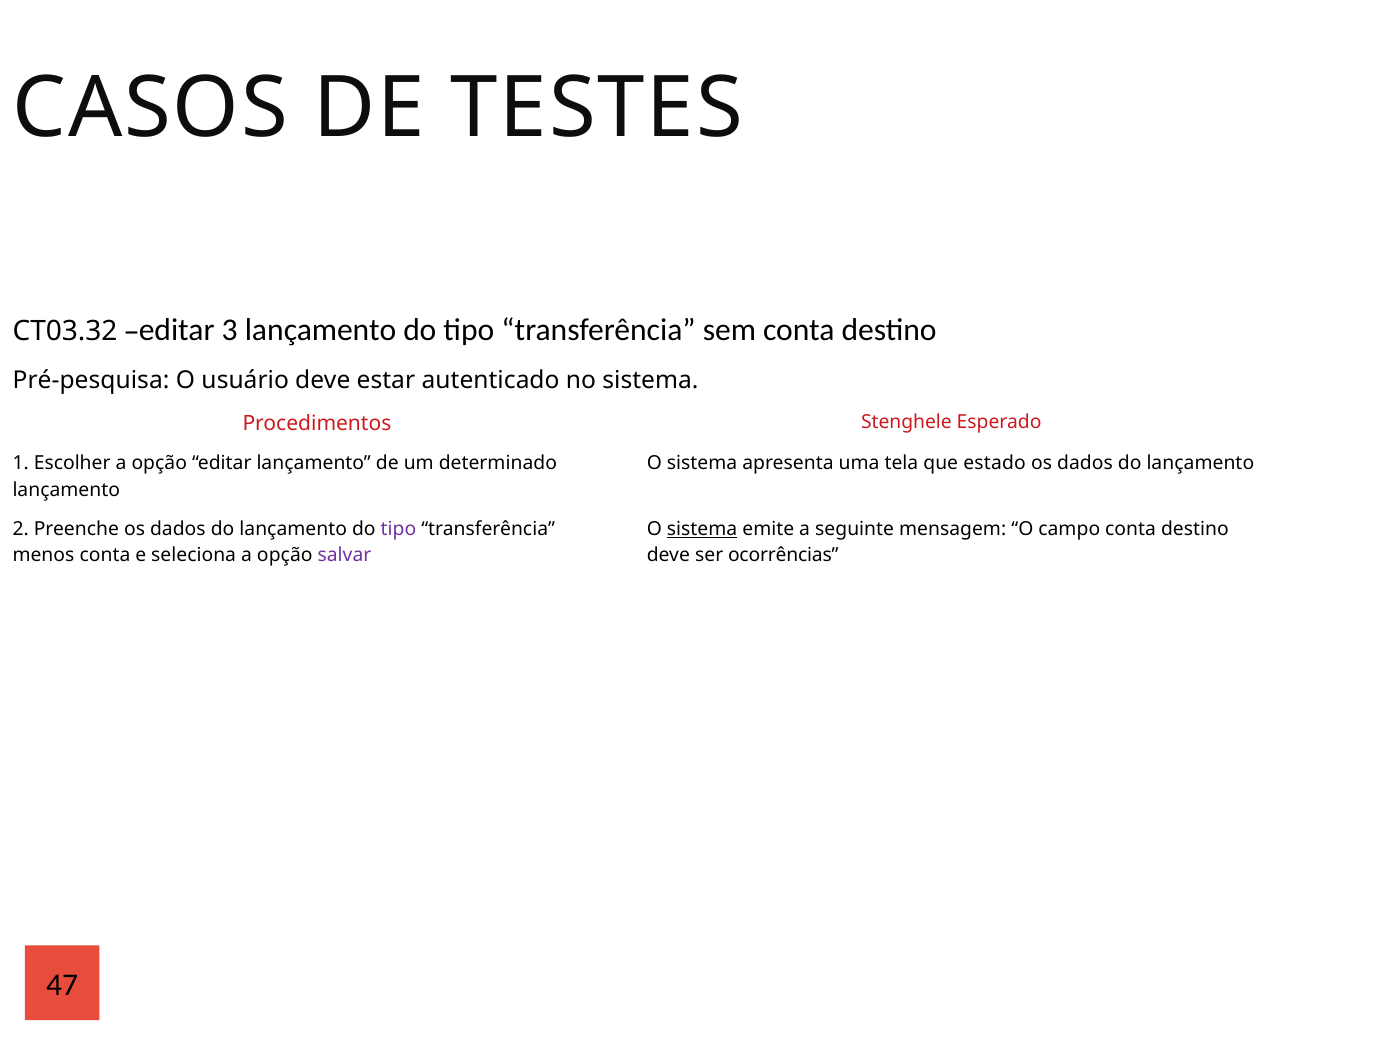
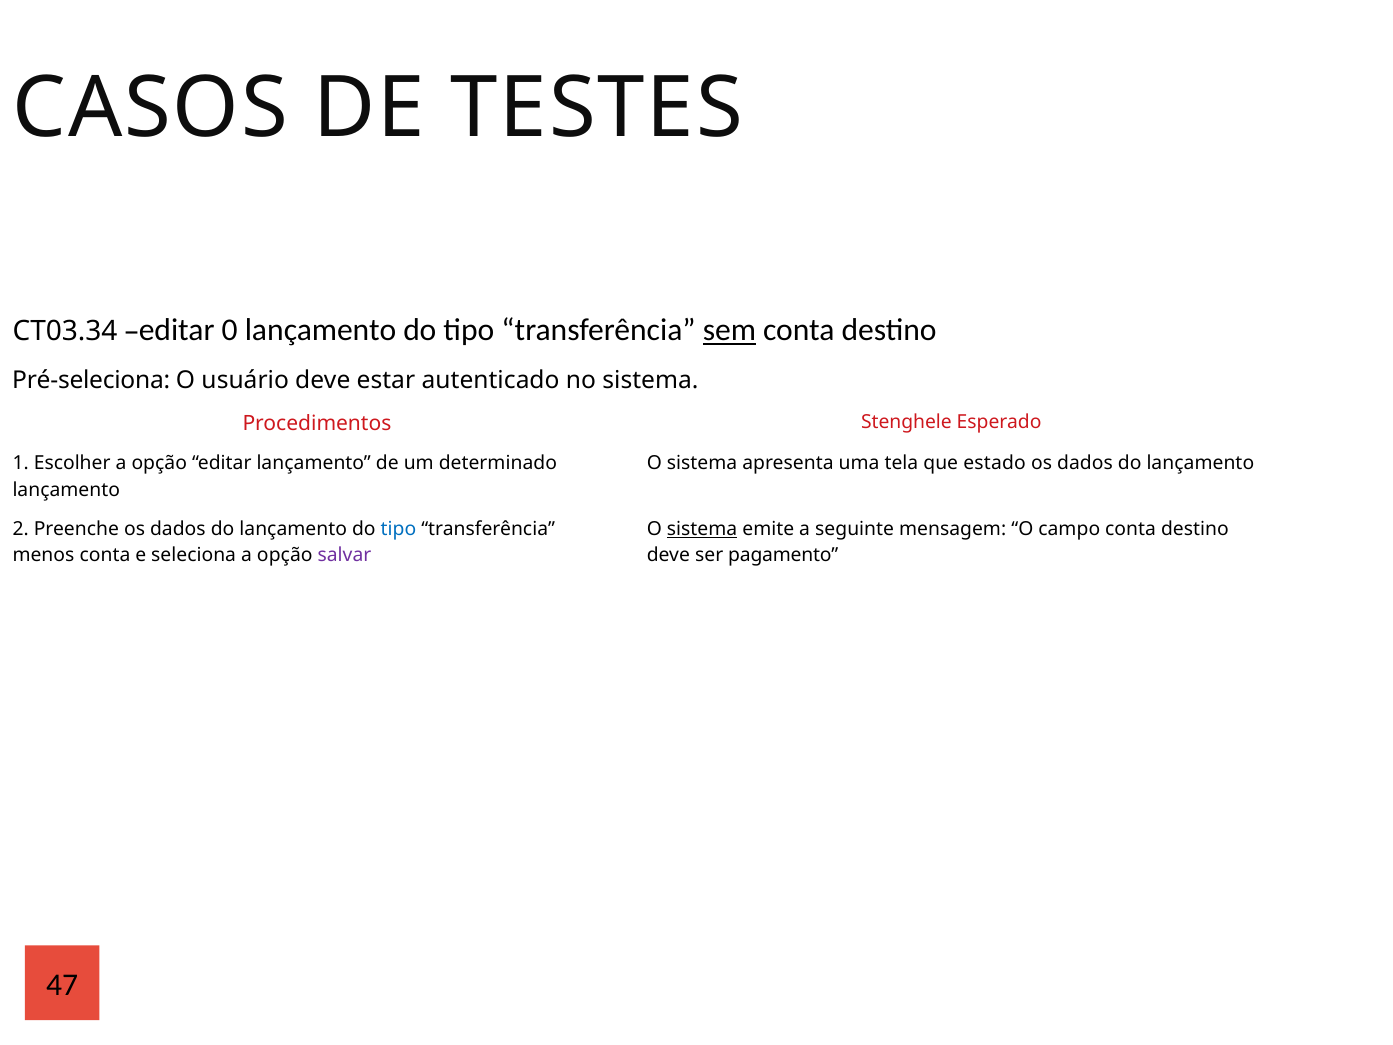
CT03.32: CT03.32 -> CT03.34 (65, 331)
3: 3 -> 0 (230, 330)
sem underline: none -> present (729, 330)
Pré-pesquisa: Pré-pesquisa -> Pré-seleciona (91, 380)
tipo colour: purple -> blue (398, 529)
ocorrências: ocorrências -> pagamento (783, 555)
